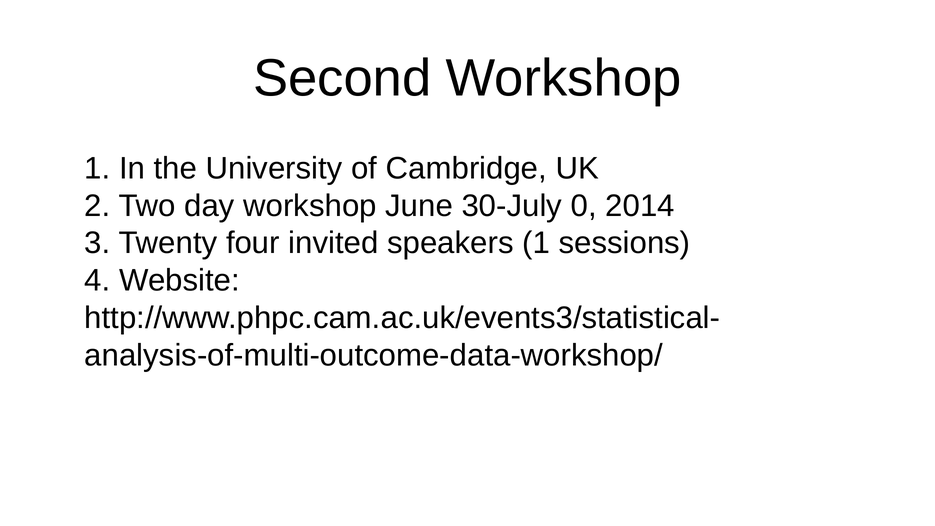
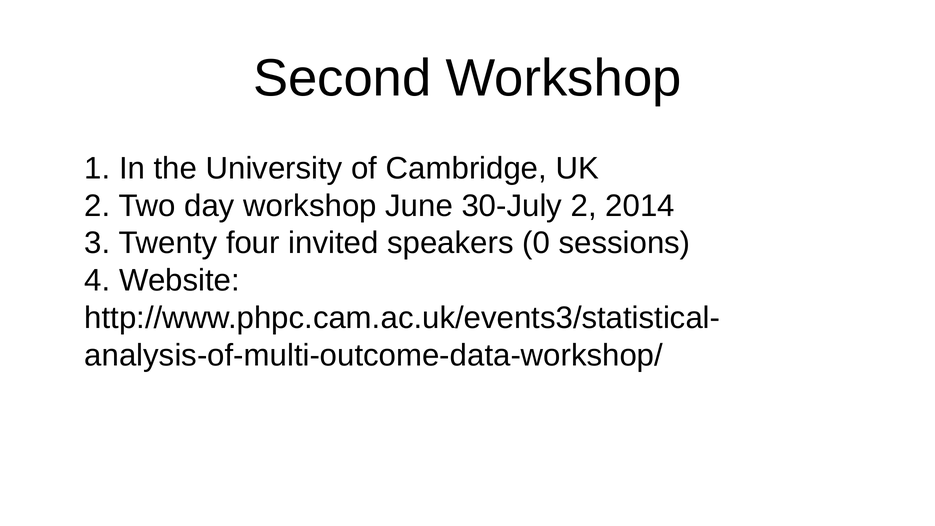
30-July 0: 0 -> 2 (584, 206)
speakers 1: 1 -> 0 (536, 243)
